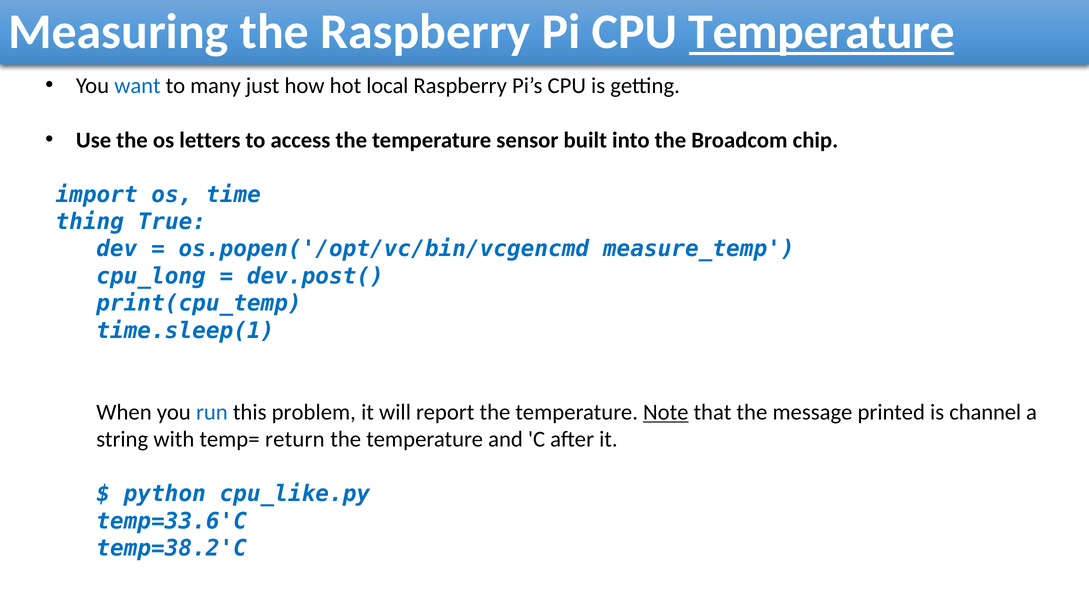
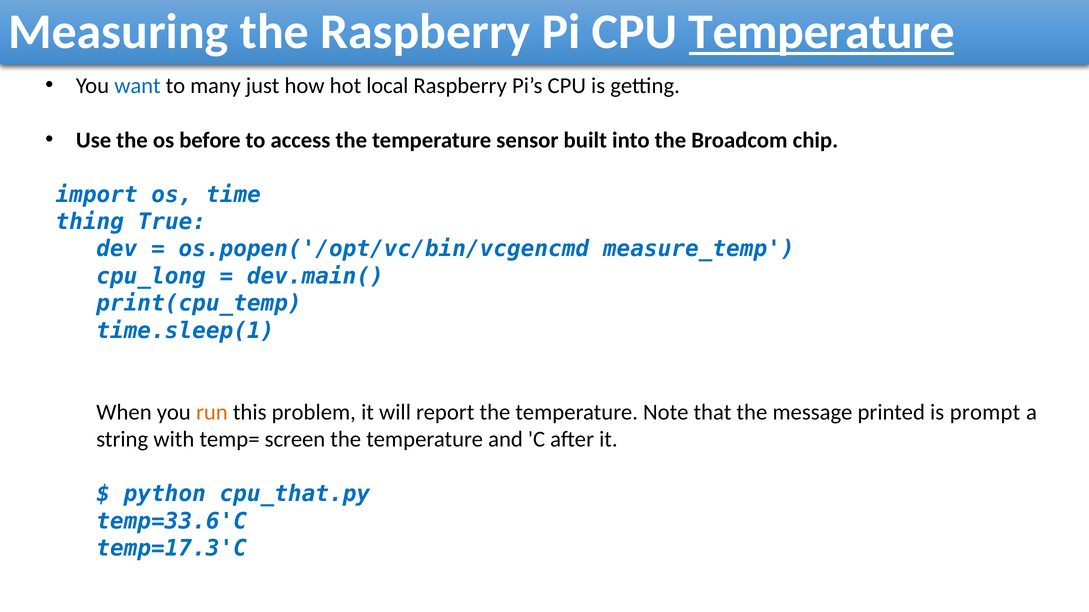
letters: letters -> before (210, 140)
dev.post(: dev.post( -> dev.main( (315, 276)
run colour: blue -> orange (212, 413)
Note underline: present -> none (666, 413)
channel: channel -> prompt (985, 413)
return: return -> screen (295, 440)
cpu_like.py: cpu_like.py -> cpu_that.py (295, 494)
temp=38.2'C: temp=38.2'C -> temp=17.3'C (172, 549)
